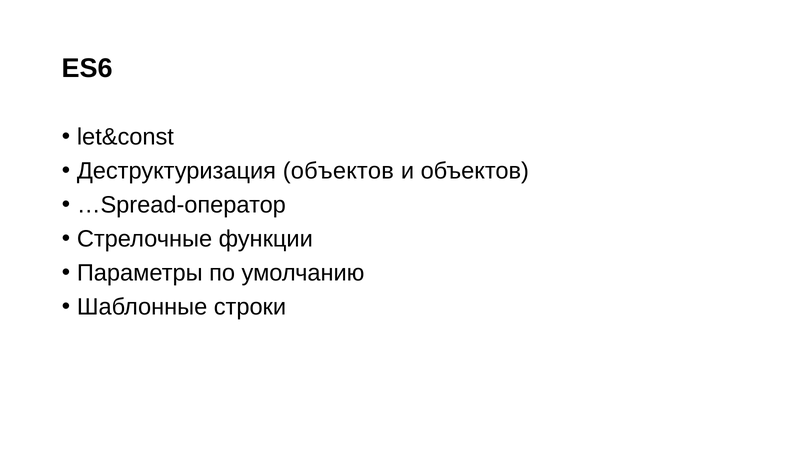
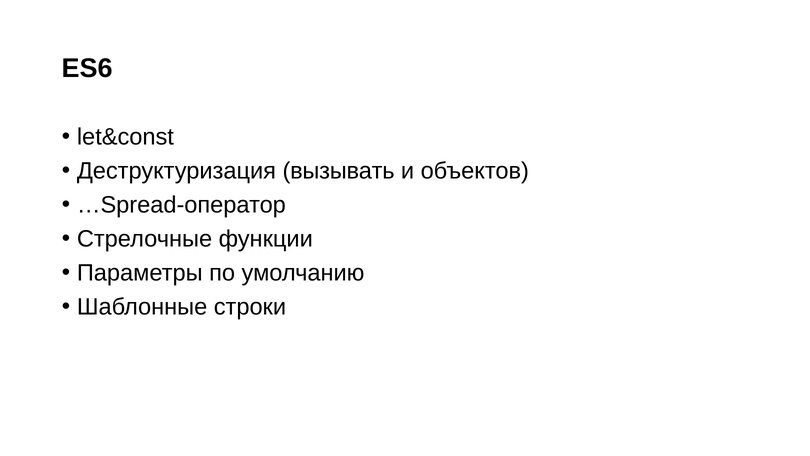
Деструктуризация объектов: объектов -> вызывать (339, 171)
